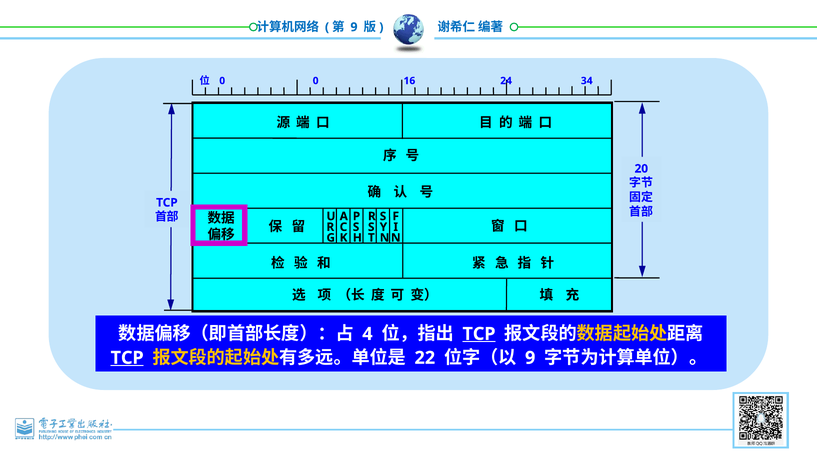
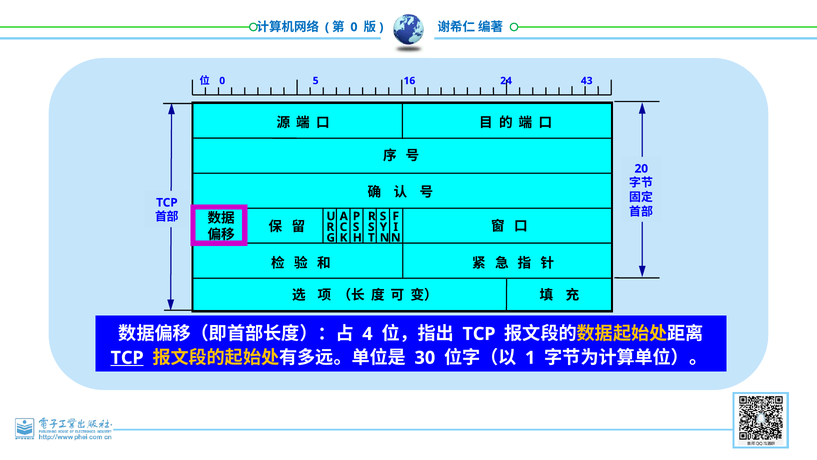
9: 9 -> 0 (354, 27)
0 0: 0 -> 5 (316, 81)
34: 34 -> 43 (587, 81)
TCP underline: present -> none (479, 334)
22: 22 -> 30 (425, 358)
9: 9 -> 1 (530, 358)
